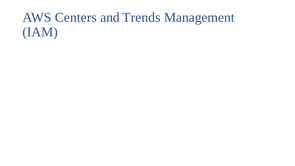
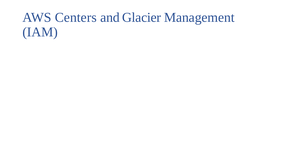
Trends: Trends -> Glacier (142, 17)
